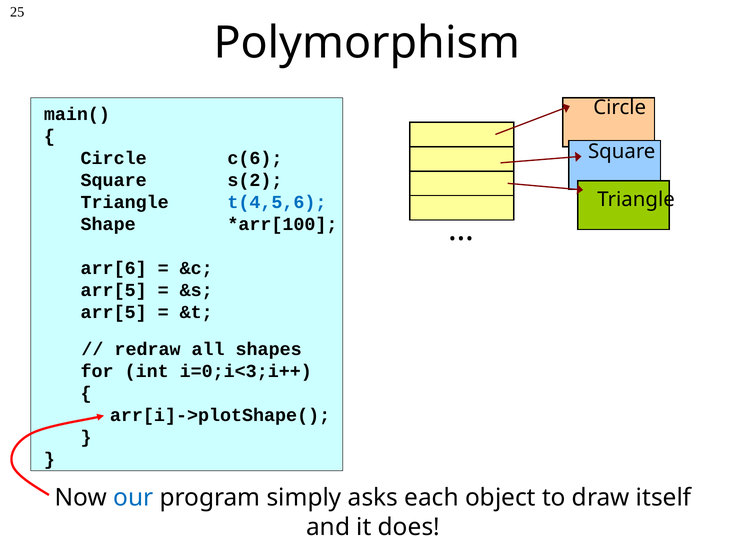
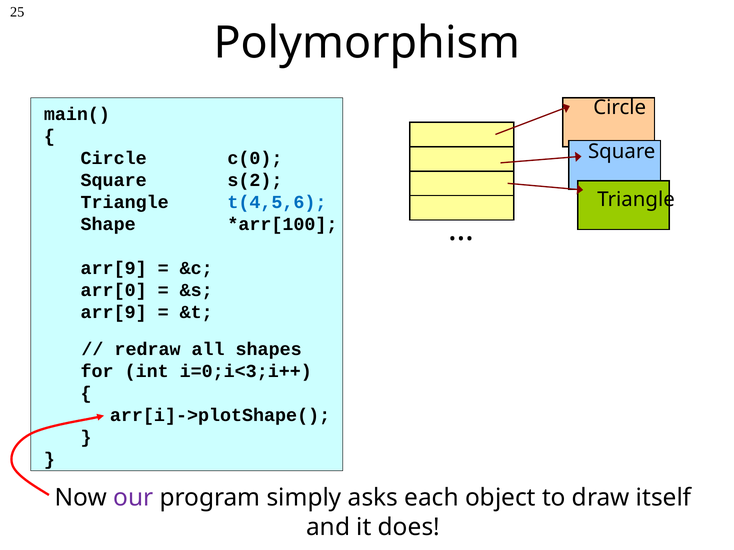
c(6: c(6 -> c(0 (255, 159)
arr[6: arr[6 -> arr[9 (114, 269)
arr[5: arr[5 -> arr[0 (114, 291)
arr[5: arr[5 -> arr[9 (114, 313)
our colour: blue -> purple (133, 498)
